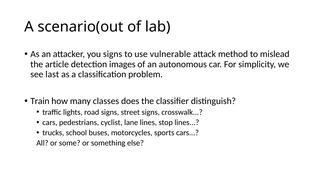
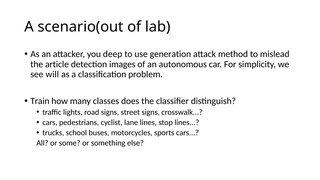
you signs: signs -> deep (113, 54)
vulnerable: vulnerable -> generation (170, 54)
last: last -> will (52, 74)
